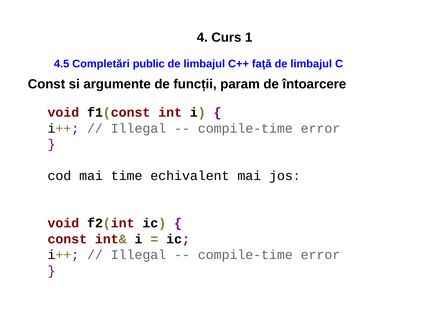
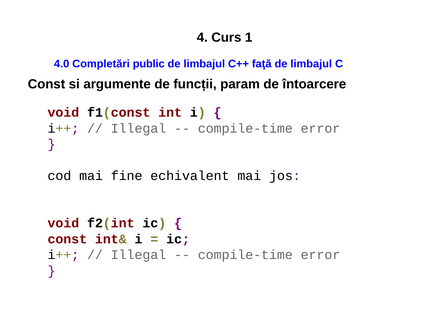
4.5: 4.5 -> 4.0 (62, 64)
time: time -> fine (127, 176)
